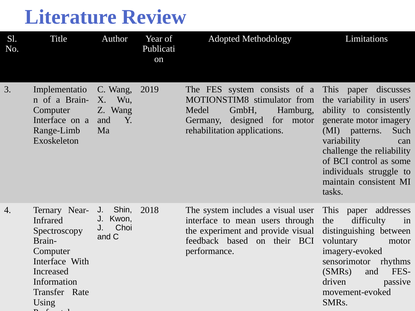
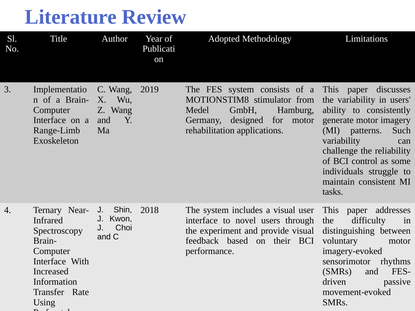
mean: mean -> novel (246, 221)
